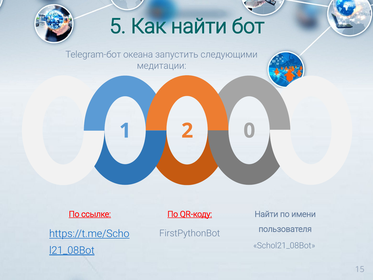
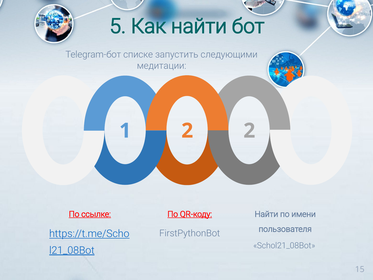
океана: океана -> списке (138, 55)
2 0: 0 -> 2 (249, 131)
